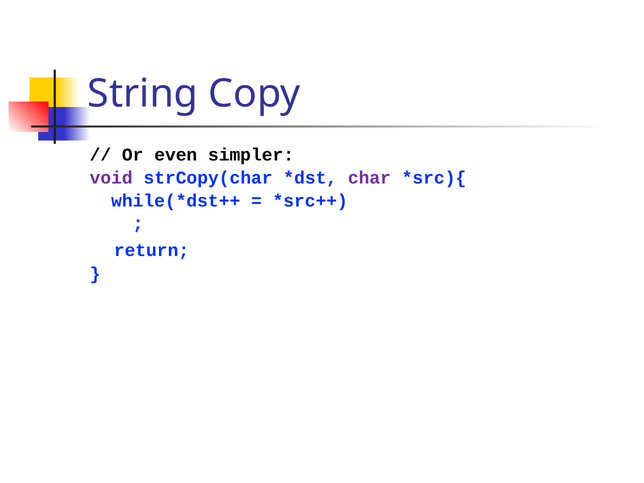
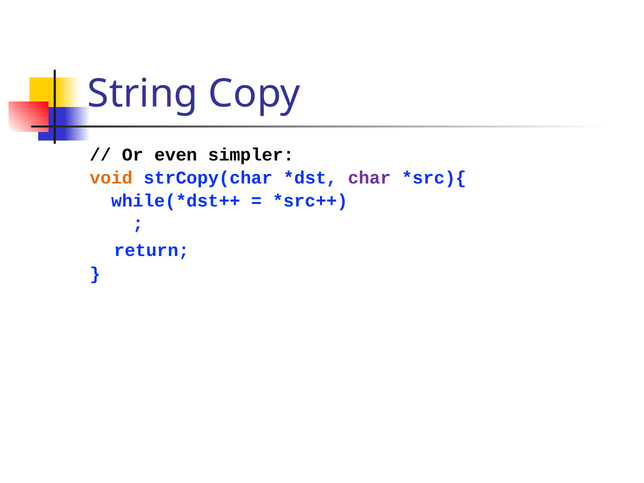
void colour: purple -> orange (111, 178)
